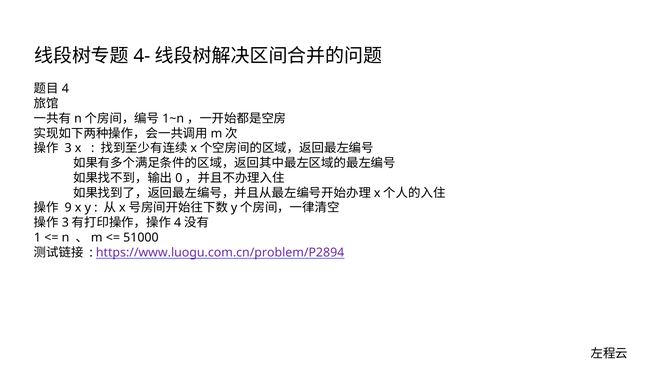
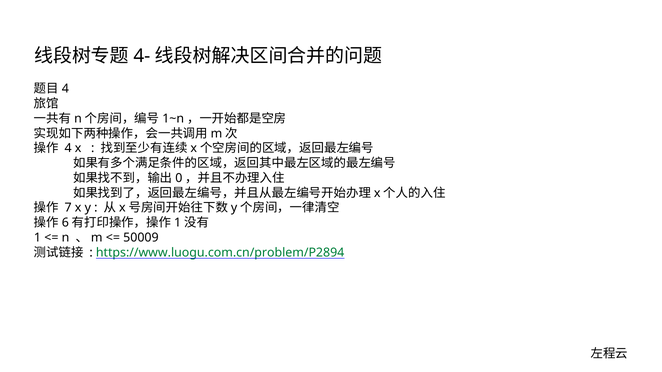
3: 3 -> 4 (68, 149)
9: 9 -> 7 (68, 208)
3: 3 -> 6 (65, 223)
4: 4 -> 1 (178, 223)
51000: 51000 -> 50009 (141, 238)
https://www.luogu.com.cn/problem/P2894 colour: purple -> green (220, 253)
